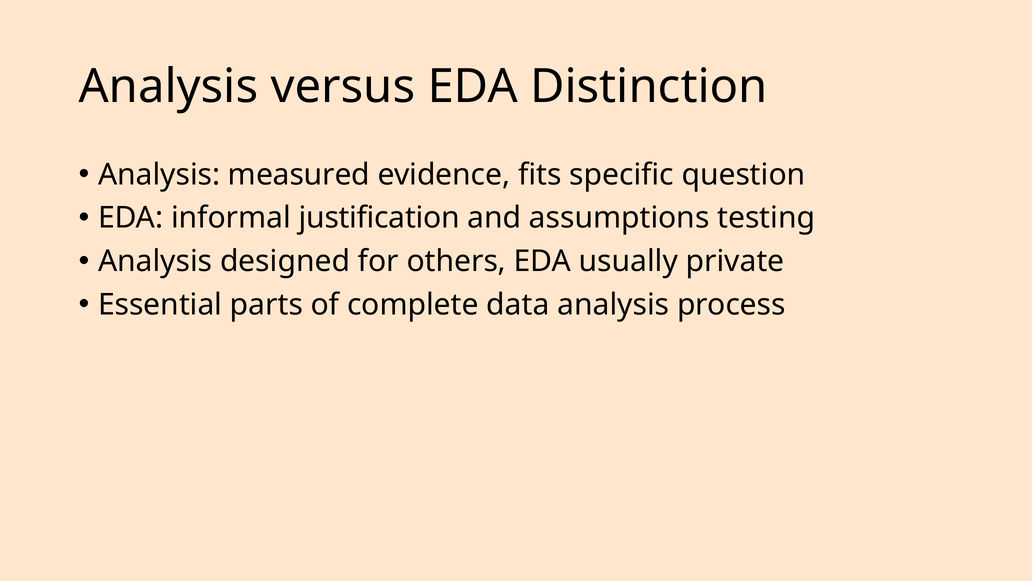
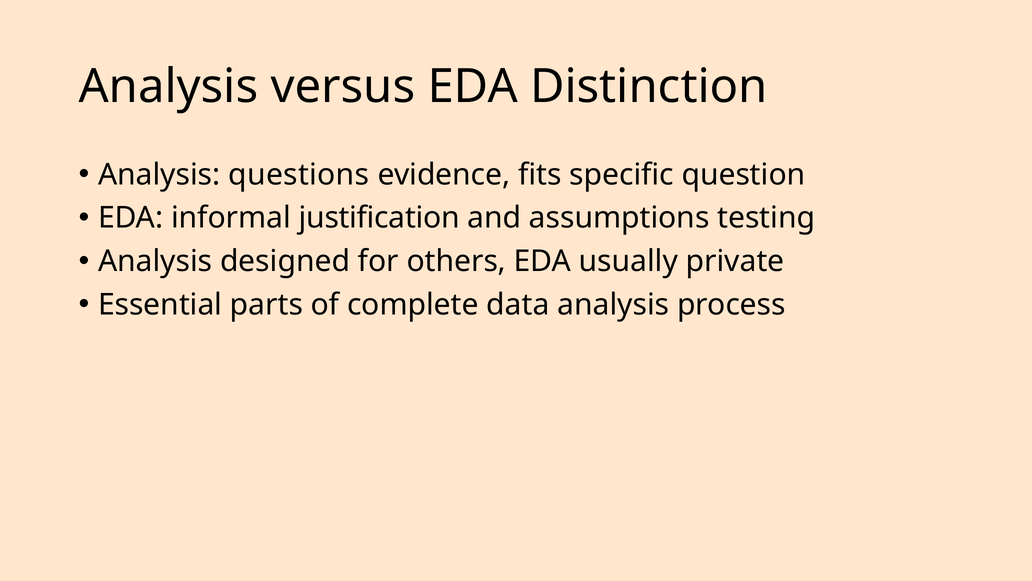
measured: measured -> questions (299, 174)
